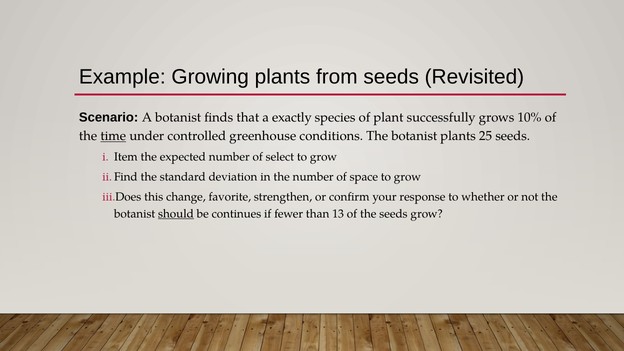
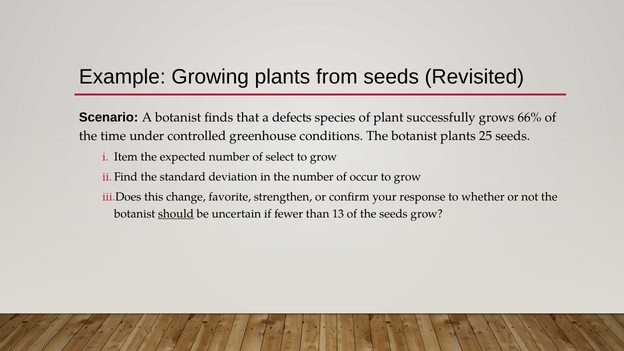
exactly: exactly -> defects (292, 117)
10%: 10% -> 66% (530, 117)
time underline: present -> none (113, 136)
space: space -> occur (364, 177)
continues: continues -> uncertain (236, 214)
